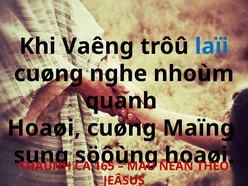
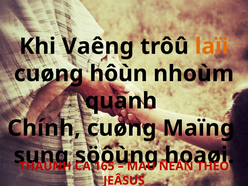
laïi colour: blue -> orange (212, 46)
nghe: nghe -> hôùn (118, 74)
Hoaøi: Hoaøi -> Chính (44, 128)
